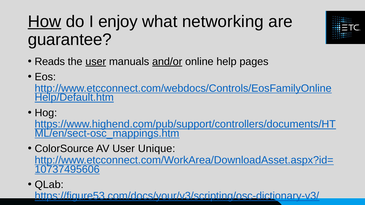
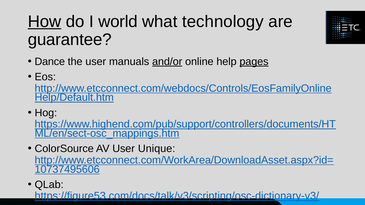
enjoy: enjoy -> world (118, 22)
networking: networking -> technology (223, 22)
Reads: Reads -> Dance (50, 62)
user underline: present -> none (96, 62)
pages underline: none -> present (254, 62)
https://figure53.com/docs/your/v3/scripting/osc-dictionary-v3/: https://figure53.com/docs/your/v3/scripting/osc-dictionary-v3/ -> https://figure53.com/docs/talk/v3/scripting/osc-dictionary-v3/ (177, 196)
